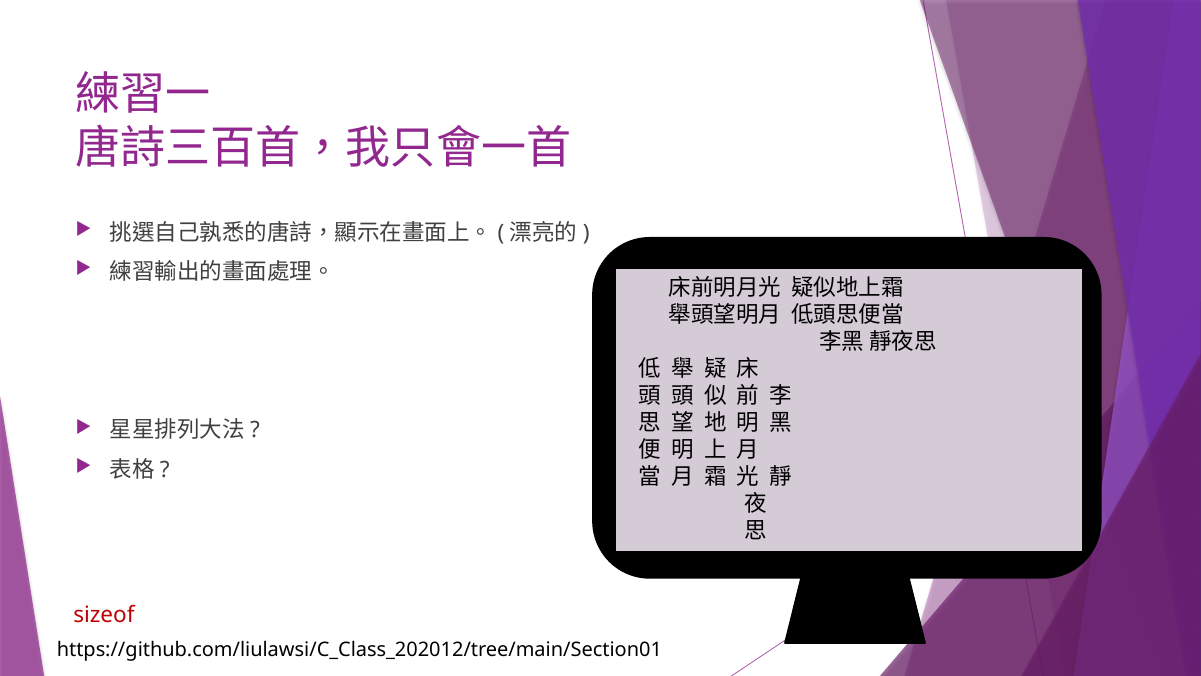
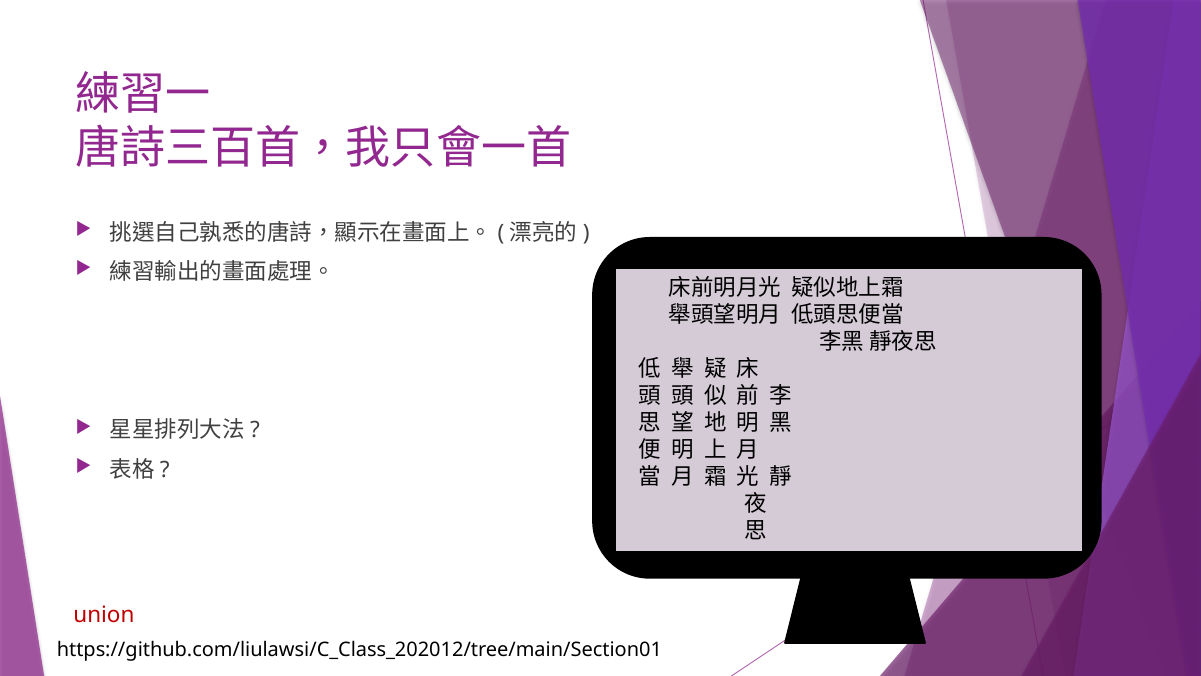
sizeof: sizeof -> union (104, 615)
